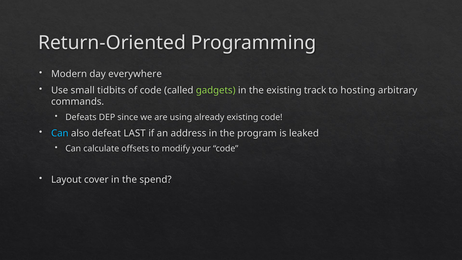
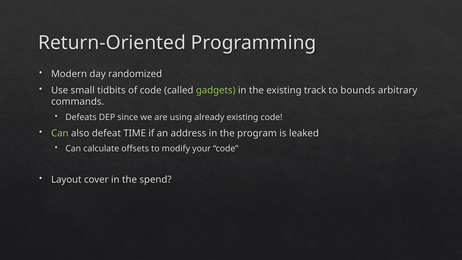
everywhere: everywhere -> randomized (135, 74)
hosting: hosting -> bounds (358, 90)
Can colour: light blue -> light green (60, 133)
LAST: LAST -> TIME (135, 133)
